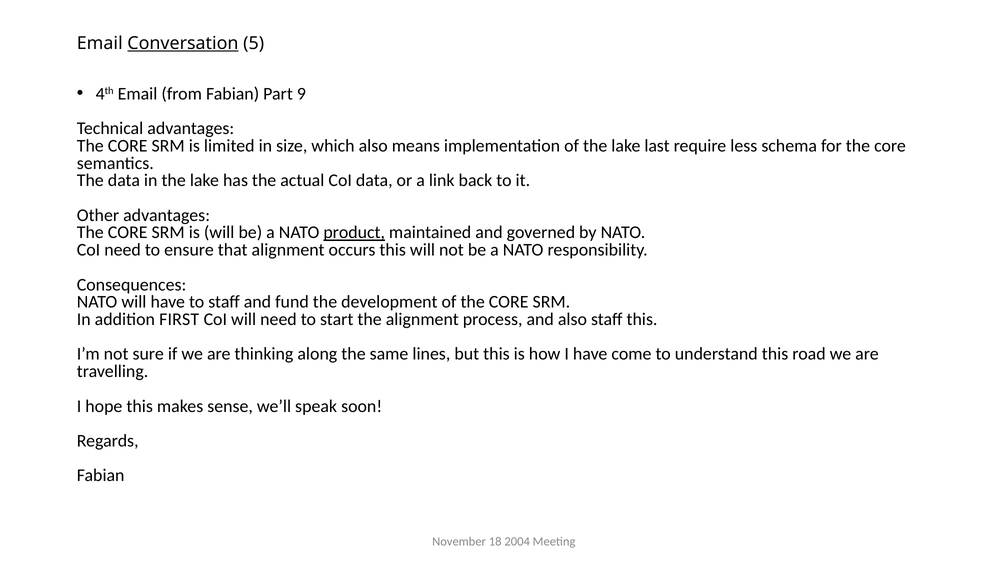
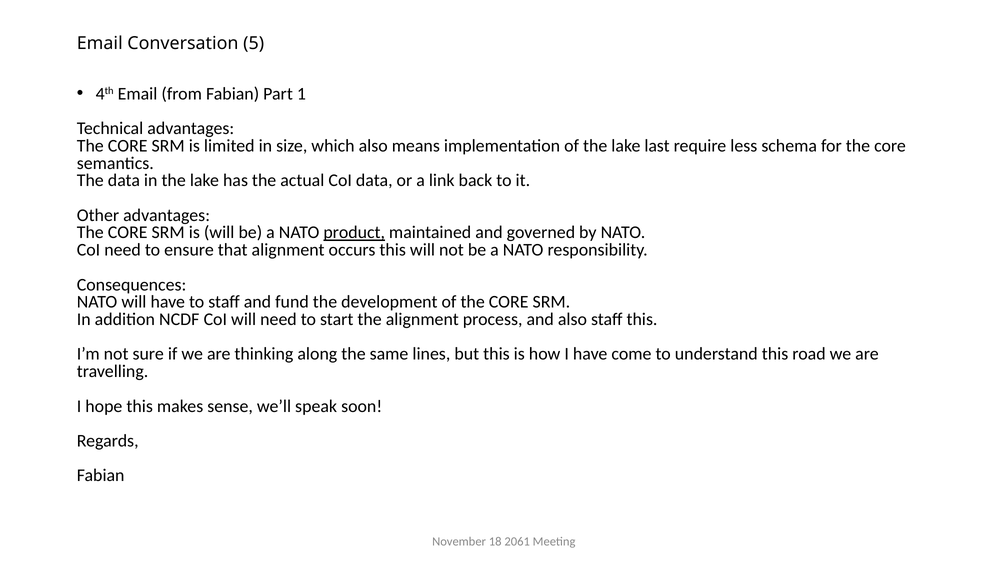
Conversation underline: present -> none (183, 43)
9: 9 -> 1 (301, 94)
FIRST: FIRST -> NCDF (179, 319)
2004: 2004 -> 2061 (517, 541)
